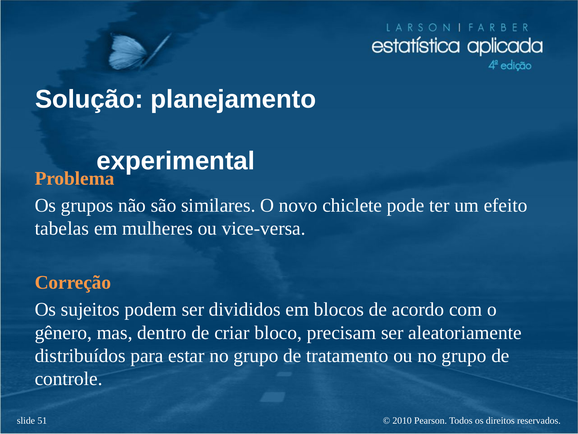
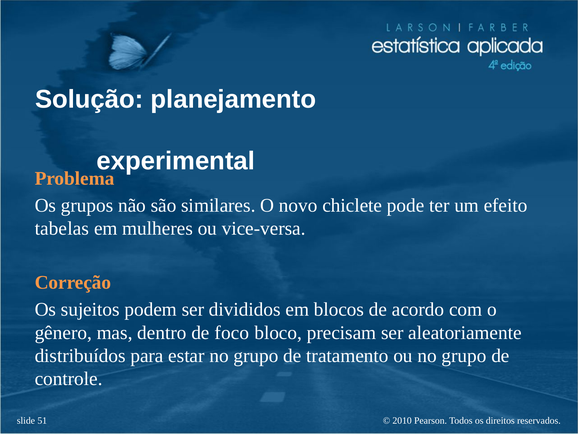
criar: criar -> foco (232, 332)
